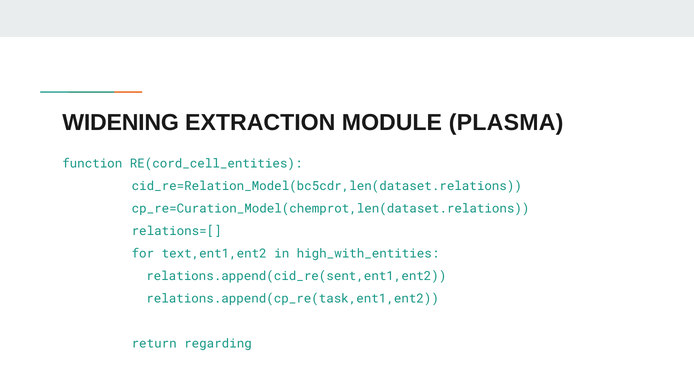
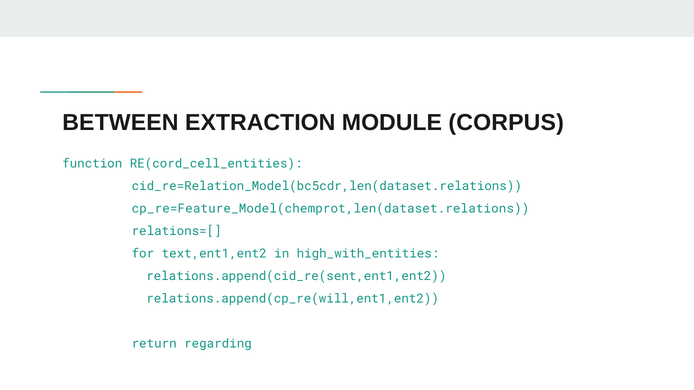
WIDENING: WIDENING -> BETWEEN (120, 123)
PLASMA: PLASMA -> CORPUS (506, 123)
cp_re=Curation_Model(chemprot,len(dataset.relations: cp_re=Curation_Model(chemprot,len(dataset.relations -> cp_re=Feature_Model(chemprot,len(dataset.relations (331, 209)
relations.append(cp_re(task,ent1,ent2: relations.append(cp_re(task,ent1,ent2 -> relations.append(cp_re(will,ent1,ent2 (293, 299)
